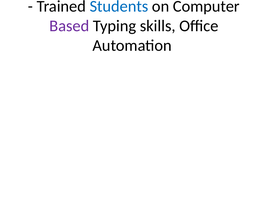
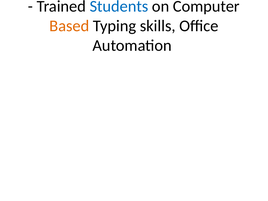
Based colour: purple -> orange (69, 26)
